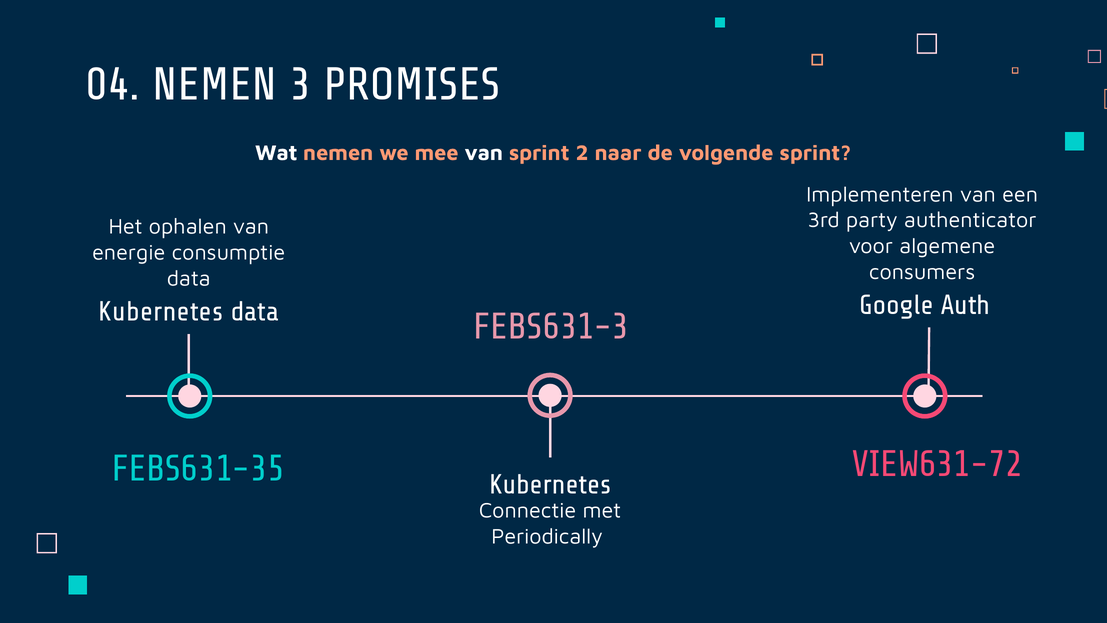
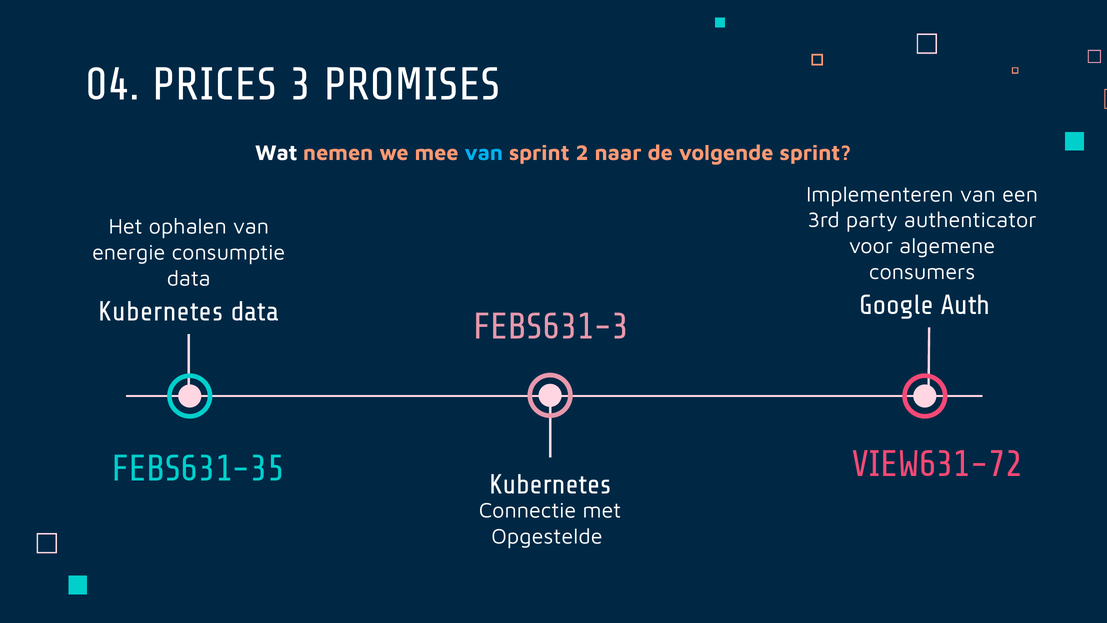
04 NEMEN: NEMEN -> PRICES (215, 84)
van colour: white -> light blue (484, 153)
Periodically: Periodically -> Opgestelde (547, 536)
